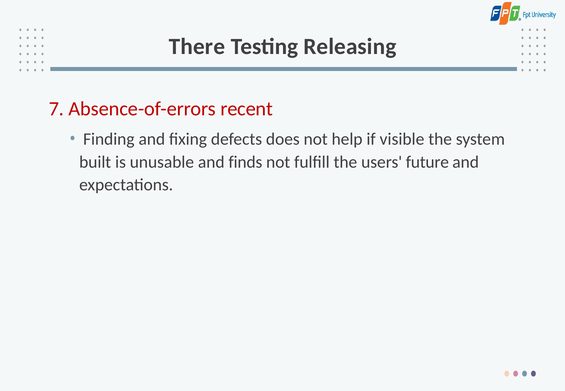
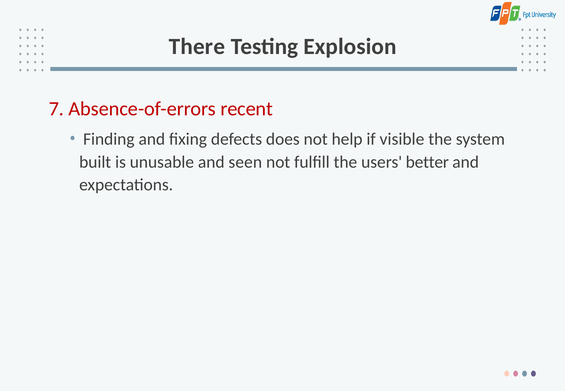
Releasing: Releasing -> Explosion (350, 46)
finds: finds -> seen (245, 162)
future: future -> better (427, 162)
